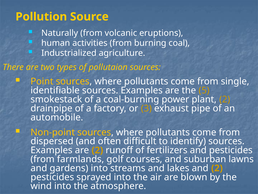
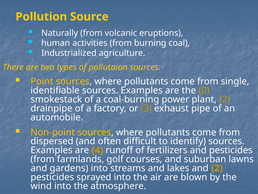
5: 5 -> 0 (204, 90)
are 2: 2 -> 4 (97, 150)
